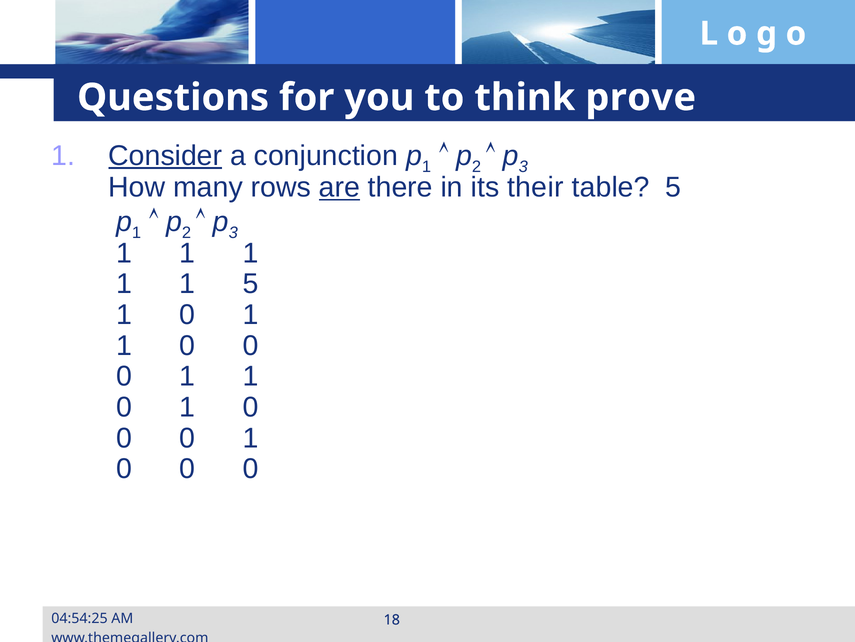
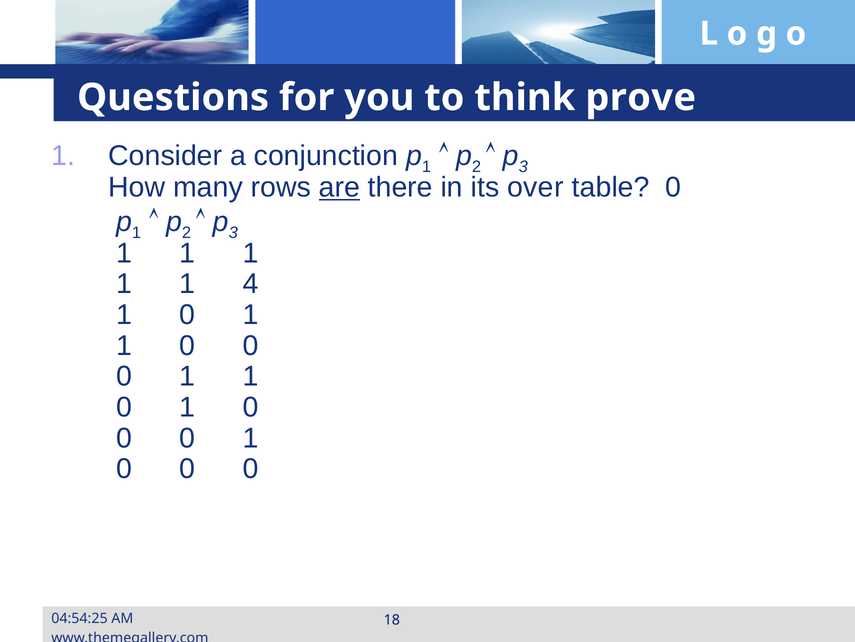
Consider underline: present -> none (165, 156)
their: their -> over (535, 187)
table 5: 5 -> 0 (673, 187)
1 5: 5 -> 4 (251, 284)
